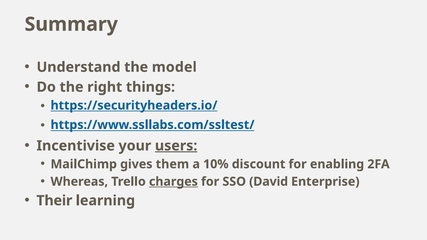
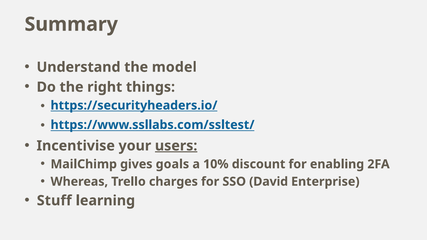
them: them -> goals (172, 164)
charges underline: present -> none (173, 182)
Their: Their -> Stuff (54, 201)
